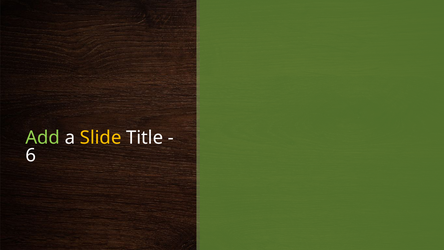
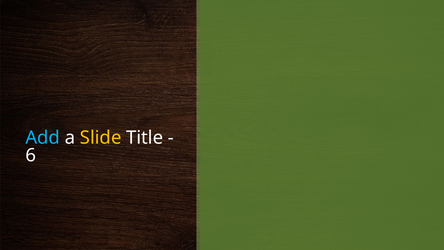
Add colour: light green -> light blue (43, 137)
